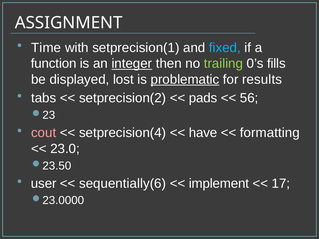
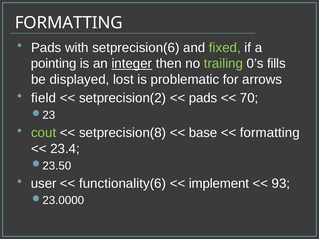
ASSIGNMENT: ASSIGNMENT -> FORMATTING (69, 23)
Time: Time -> Pads (46, 48)
setprecision(1: setprecision(1 -> setprecision(6 (136, 48)
fixed colour: light blue -> light green (225, 48)
function: function -> pointing (54, 64)
problematic underline: present -> none (185, 80)
results: results -> arrows (262, 80)
tabs: tabs -> field (44, 98)
56: 56 -> 70 (249, 98)
cout colour: pink -> light green (44, 133)
setprecision(4: setprecision(4 -> setprecision(8 (123, 133)
have: have -> base (203, 133)
23.0: 23.0 -> 23.4 (65, 149)
sequentially(6: sequentially(6 -> functionality(6 (123, 184)
17: 17 -> 93 (281, 184)
